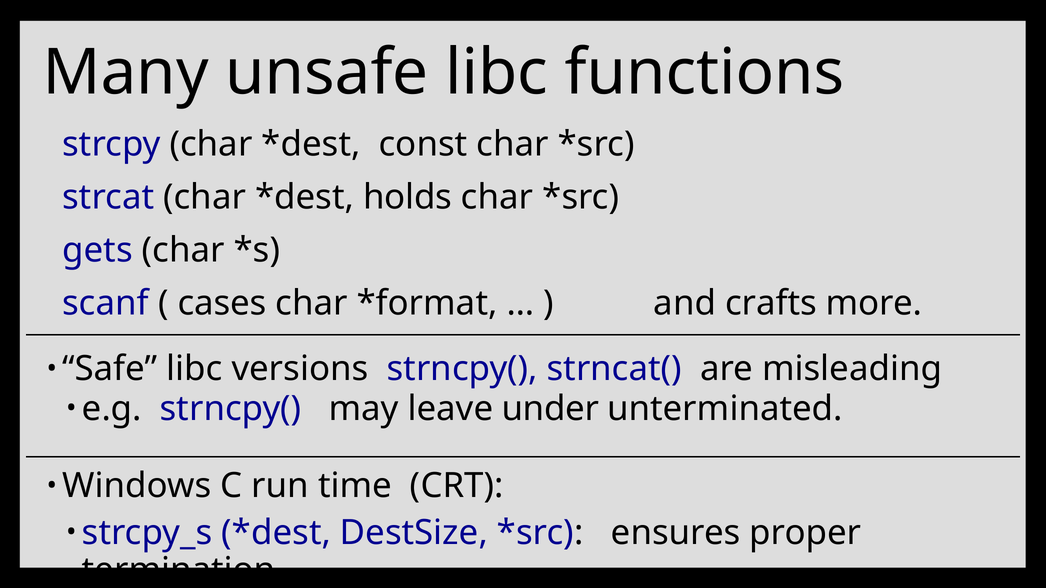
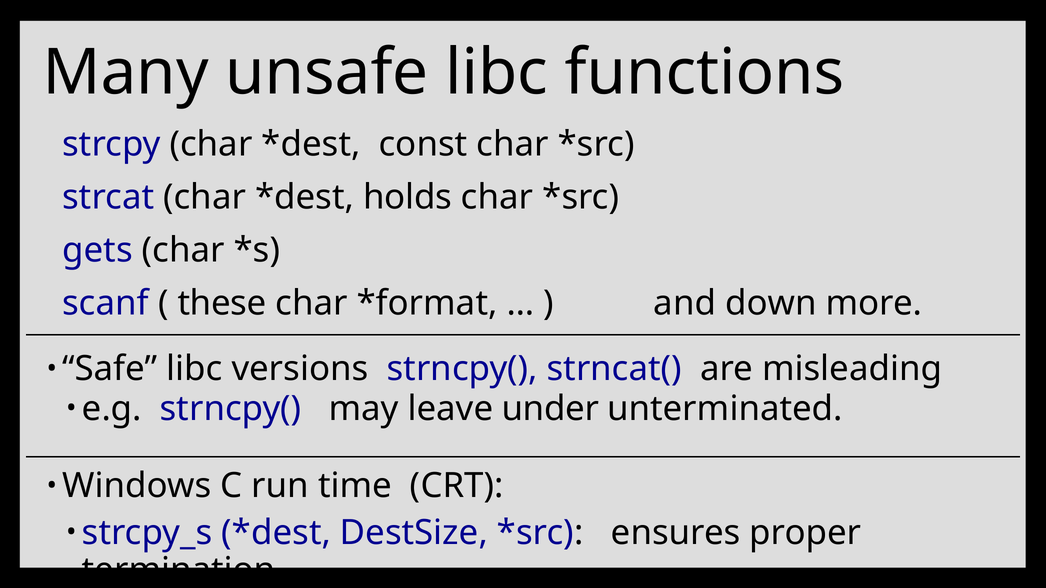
cases: cases -> these (222, 303)
crafts: crafts -> down (771, 303)
